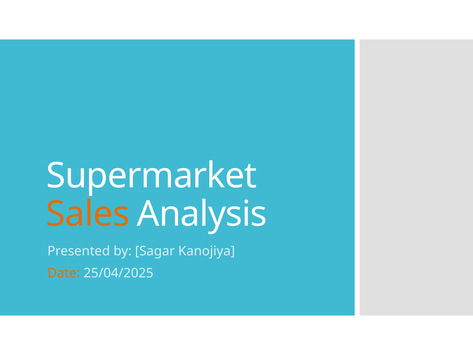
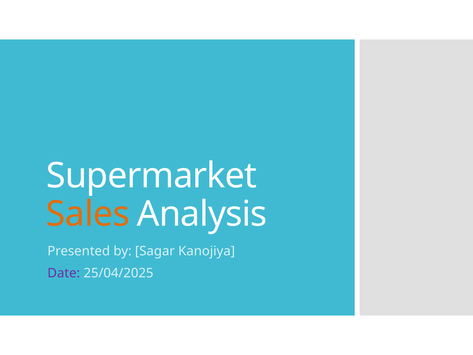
Date colour: orange -> purple (64, 273)
